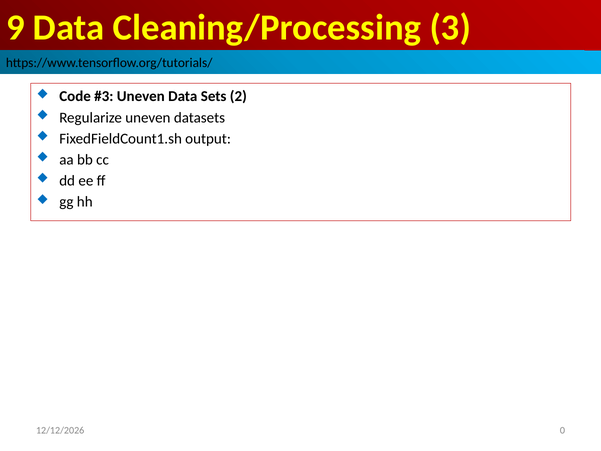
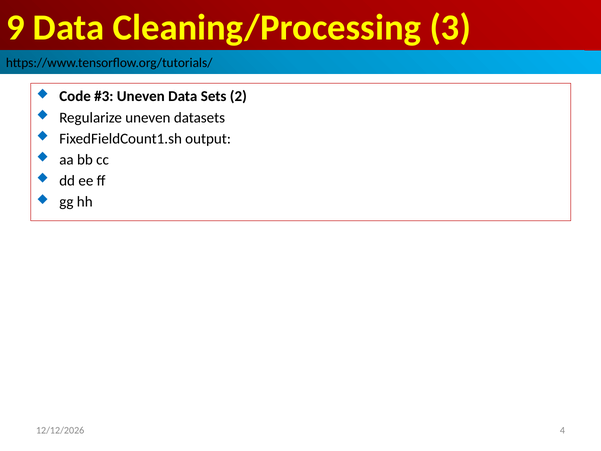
0: 0 -> 4 (562, 430)
